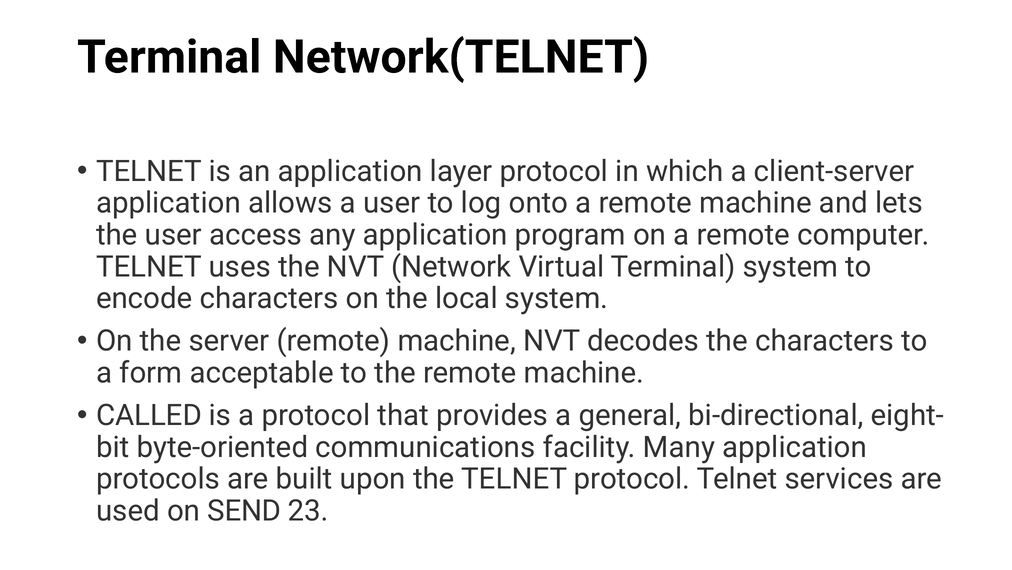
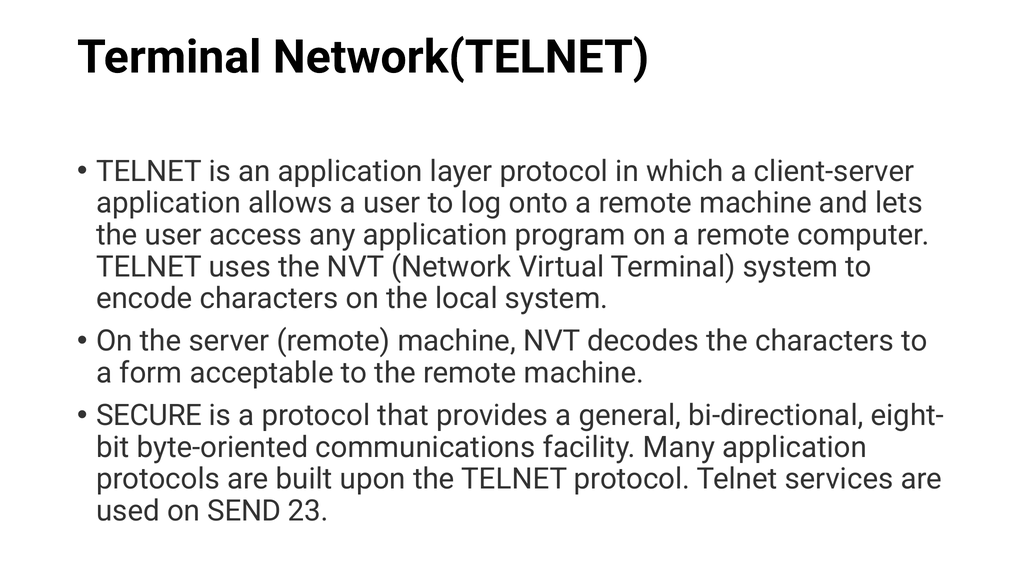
CALLED: CALLED -> SECURE (149, 415)
